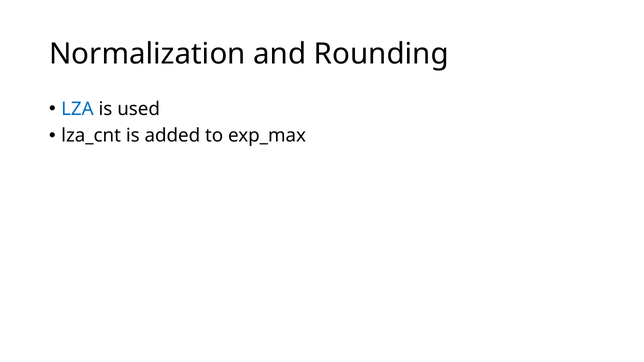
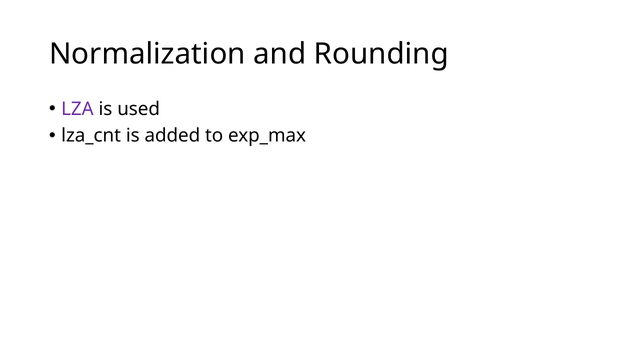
LZA colour: blue -> purple (77, 109)
